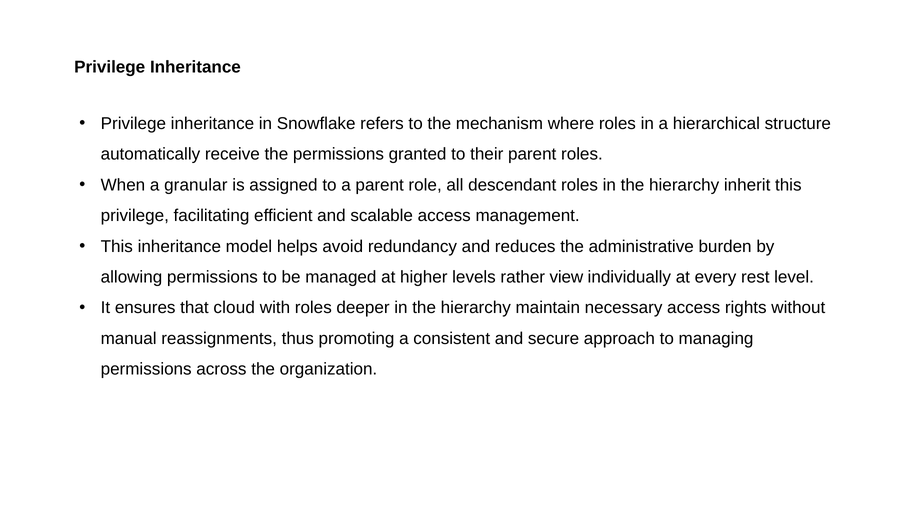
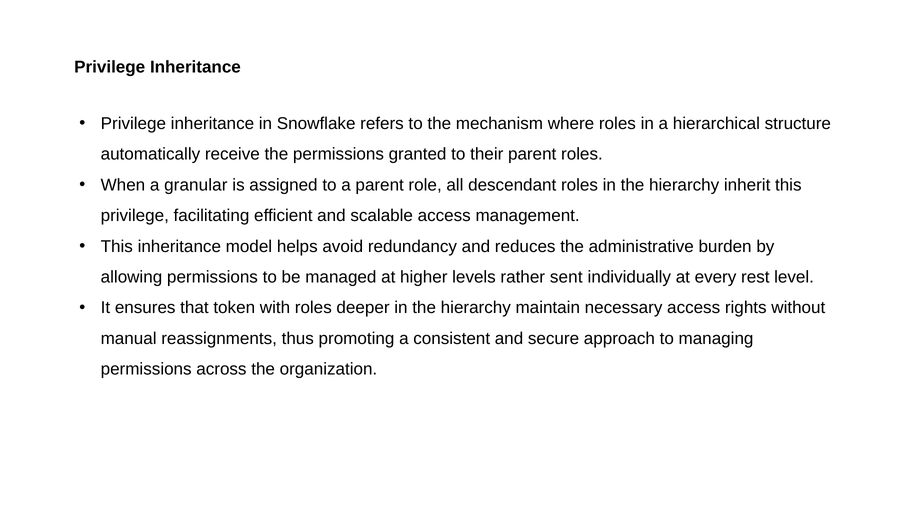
view: view -> sent (566, 277)
cloud: cloud -> token (234, 308)
